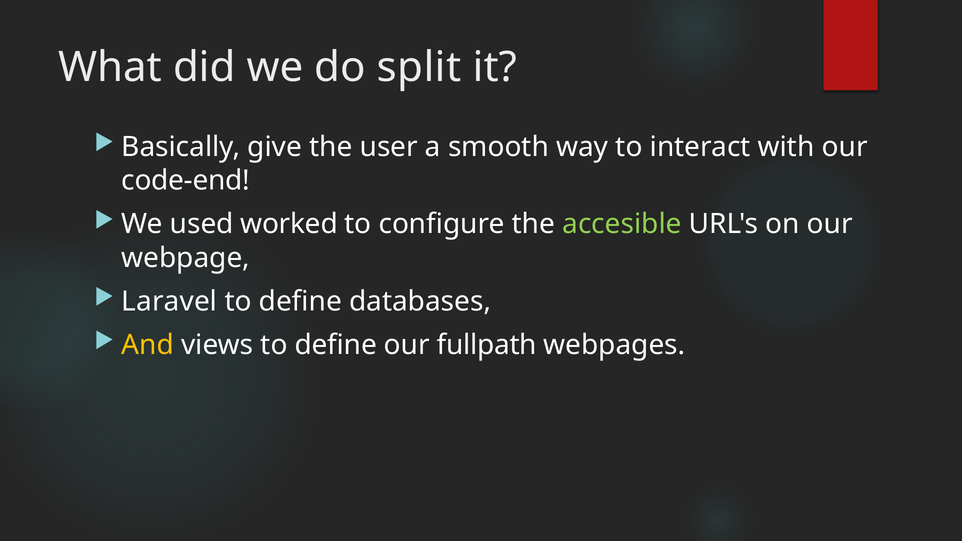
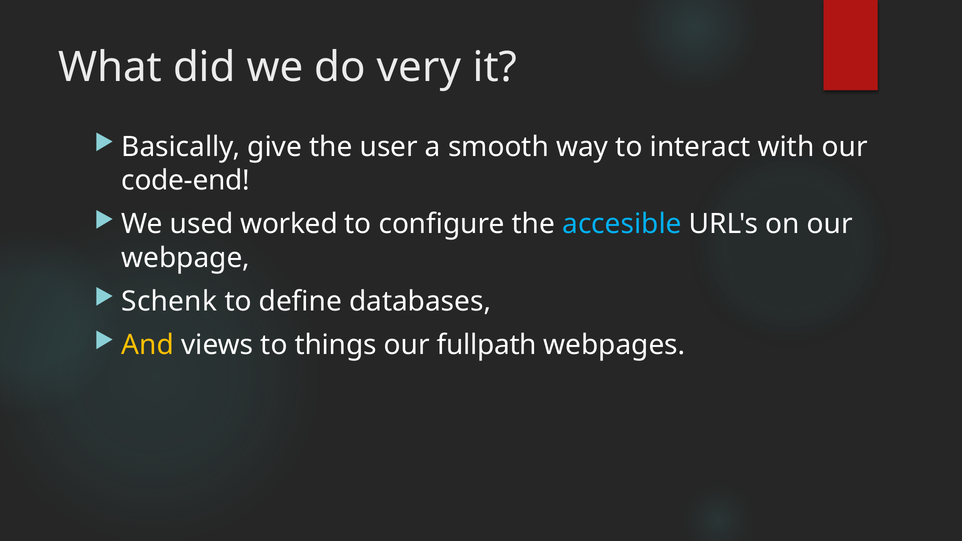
split: split -> very (419, 68)
accesible colour: light green -> light blue (622, 224)
Laravel: Laravel -> Schenk (169, 301)
views to define: define -> things (336, 345)
